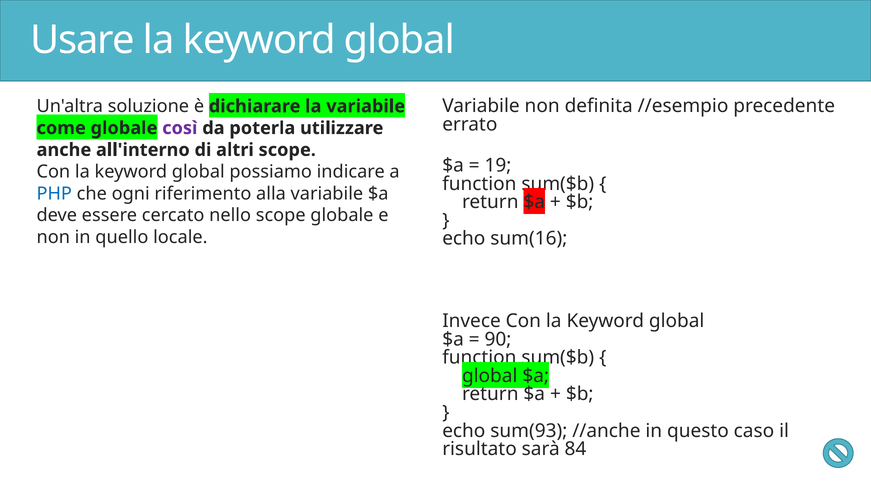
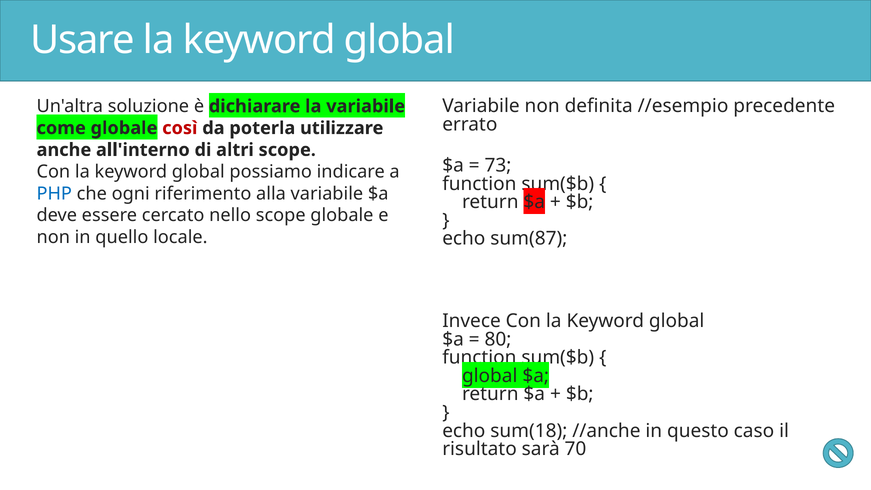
così colour: purple -> red (180, 128)
19: 19 -> 73 (498, 166)
sum(16: sum(16 -> sum(87 (529, 239)
90: 90 -> 80 (498, 339)
sum(93: sum(93 -> sum(18 (529, 431)
84: 84 -> 70 (575, 449)
